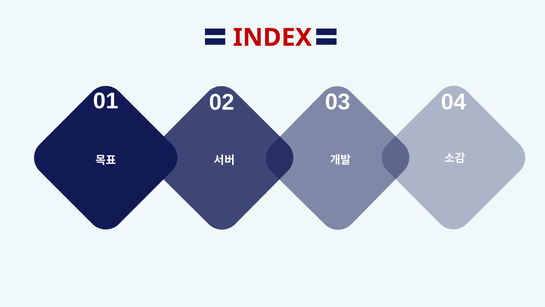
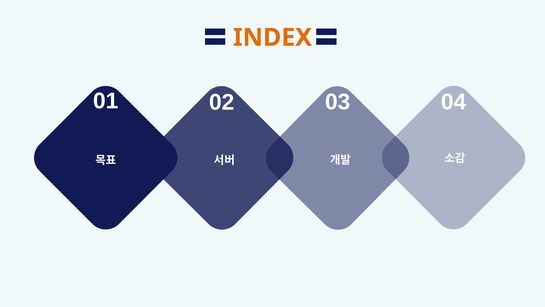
INDEX colour: red -> orange (272, 38)
